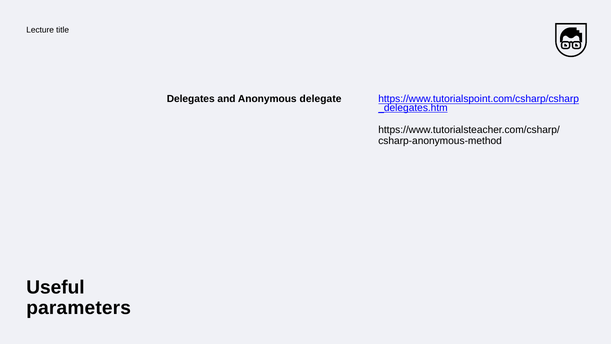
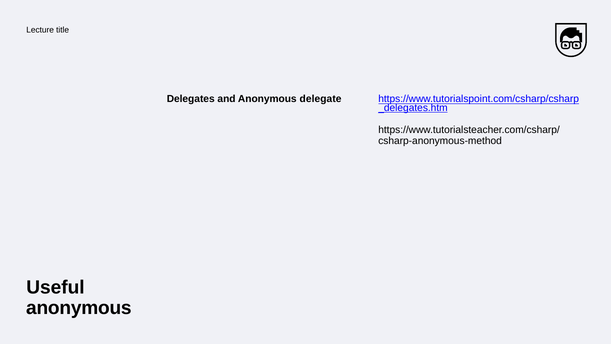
parameters: parameters -> anonymous (79, 308)
